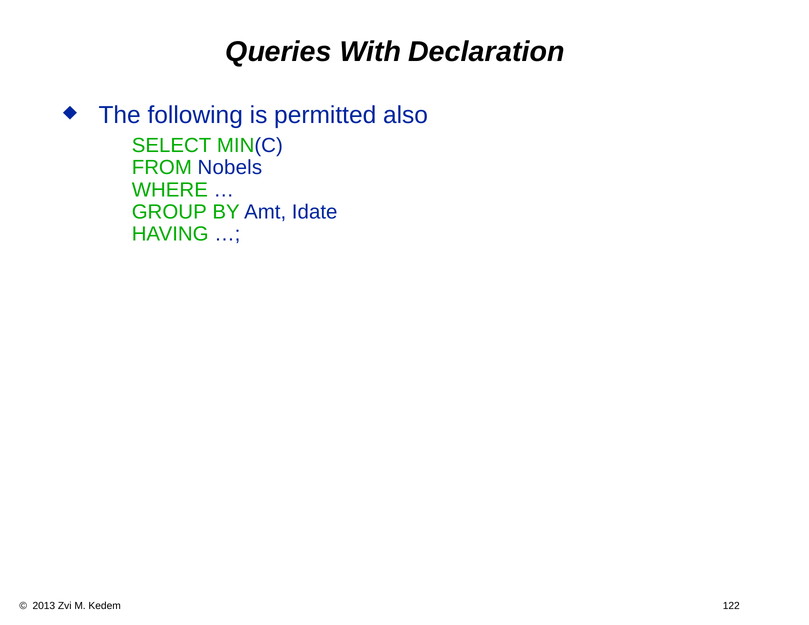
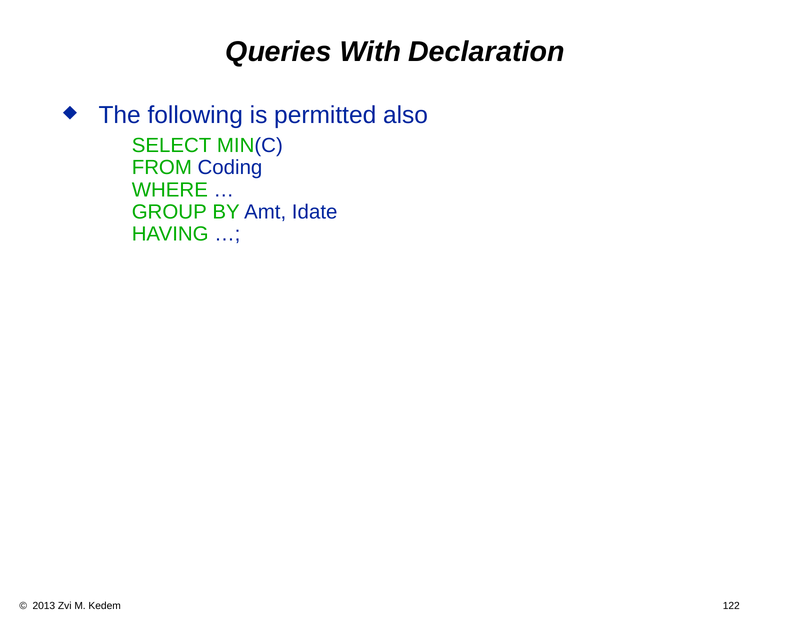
Nobels: Nobels -> Coding (230, 168)
